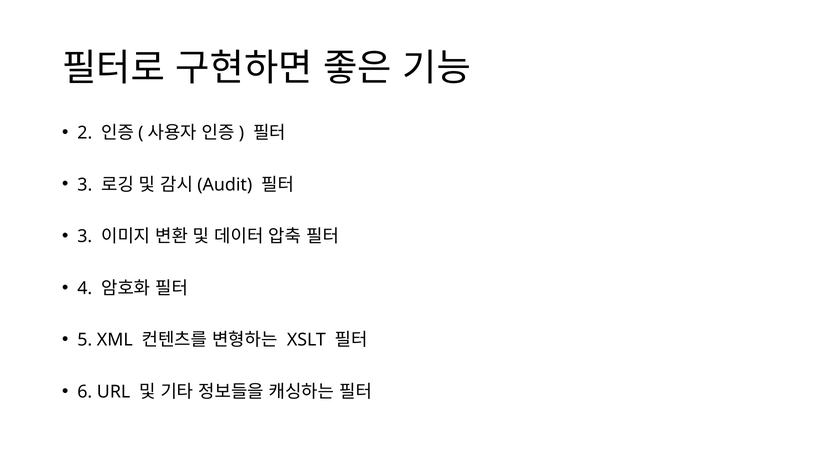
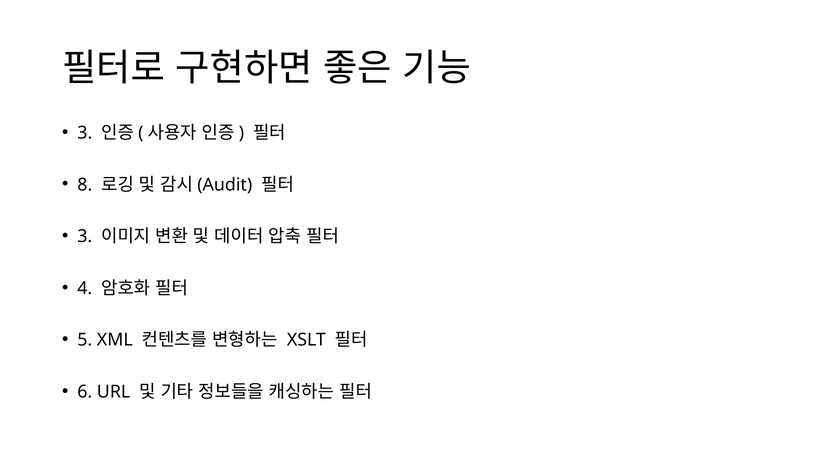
2: 2 -> 3 (85, 133)
3: 3 -> 8 (85, 185)
